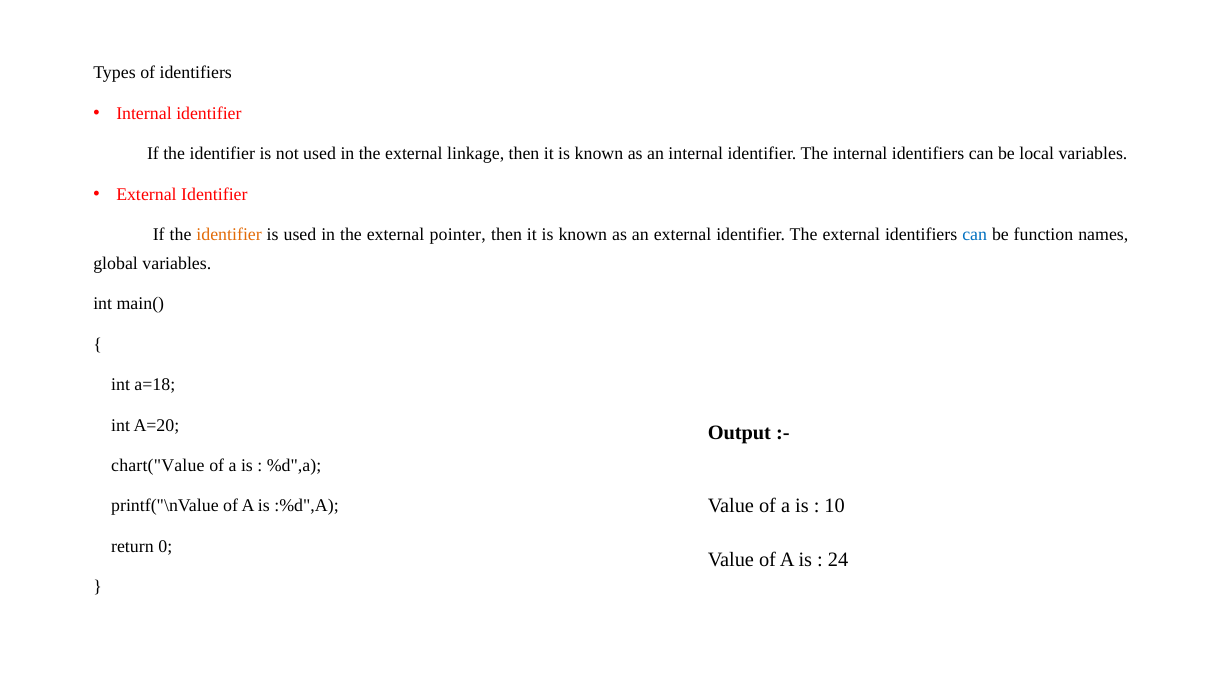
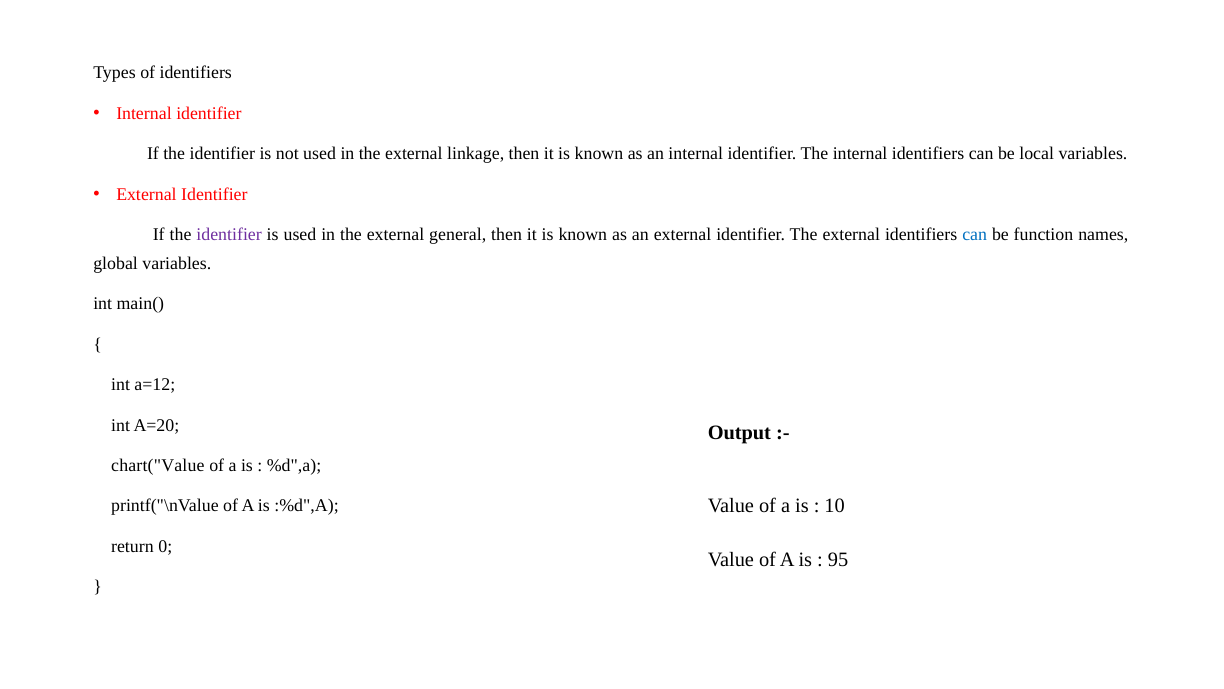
identifier colour: orange -> purple (229, 235)
pointer: pointer -> general (458, 235)
a=18: a=18 -> a=12 (155, 385)
24: 24 -> 95 (838, 559)
